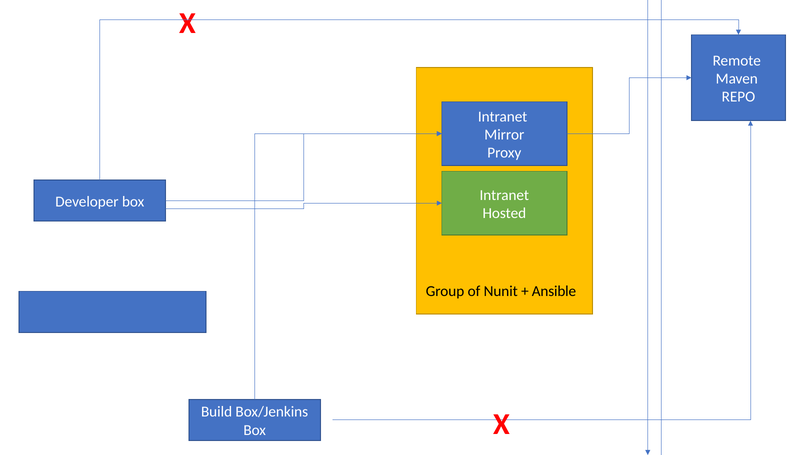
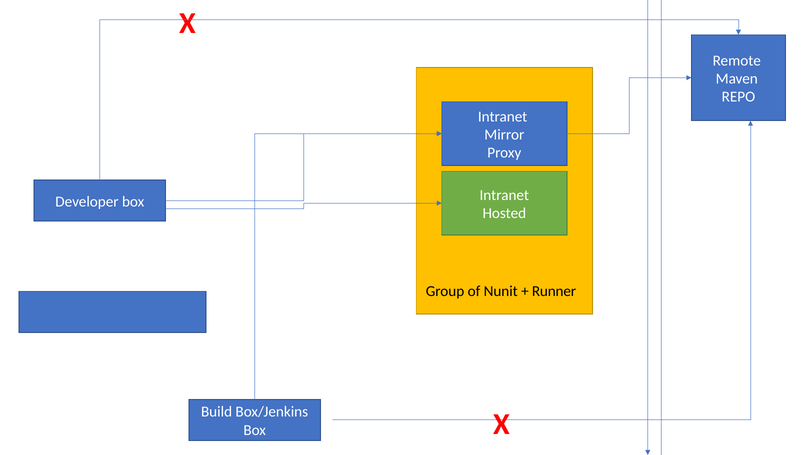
Ansible: Ansible -> Runner (554, 291)
